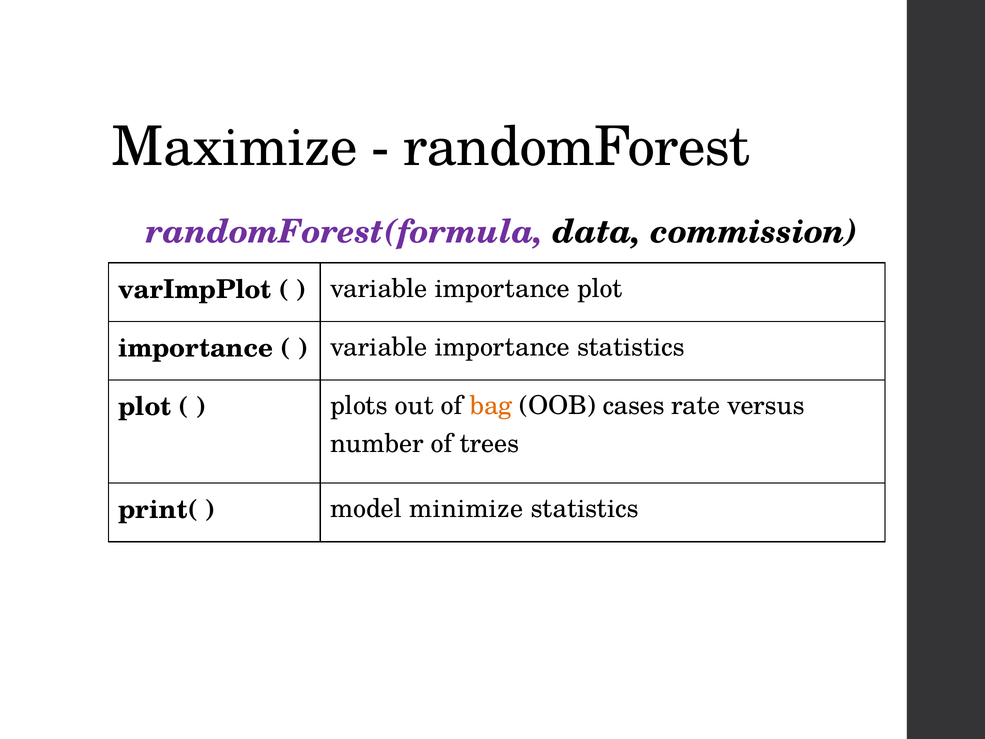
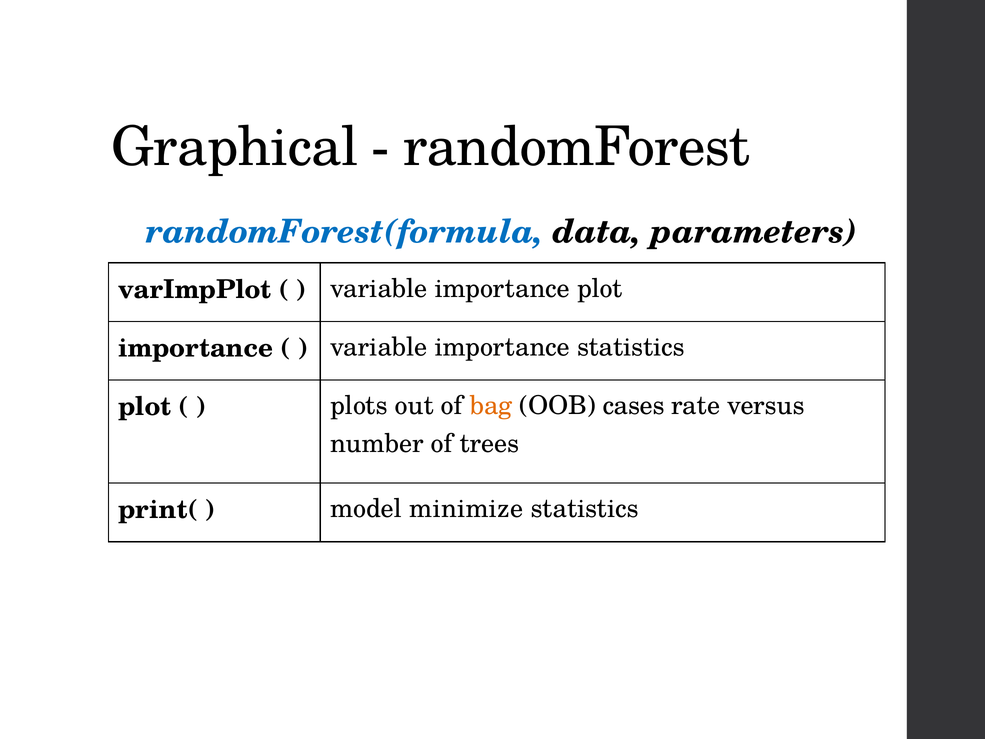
Maximize: Maximize -> Graphical (235, 147)
randomForest(formula colour: purple -> blue (345, 232)
commission: commission -> parameters (755, 232)
